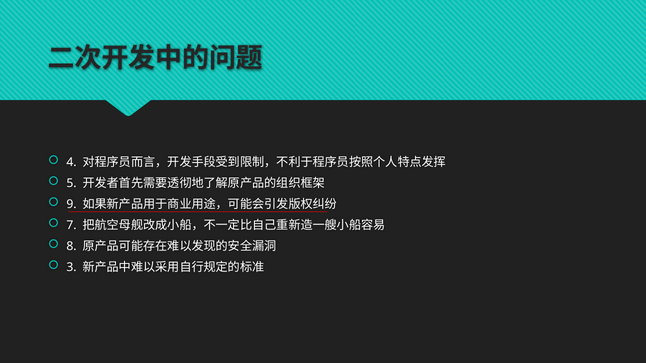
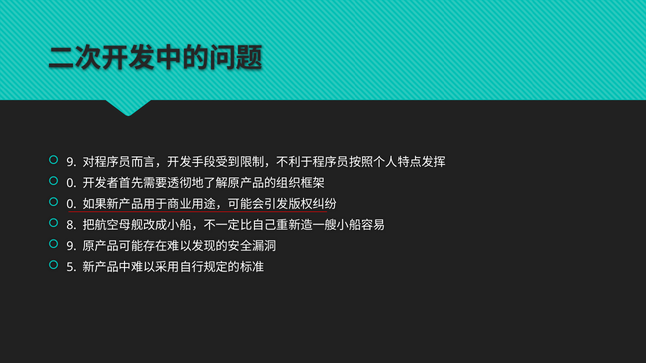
4: 4 -> 9 (71, 162)
5: 5 -> 0 (71, 183)
9: 9 -> 0 (71, 204)
7: 7 -> 8 (71, 225)
8: 8 -> 9 (71, 246)
3: 3 -> 5 (71, 267)
